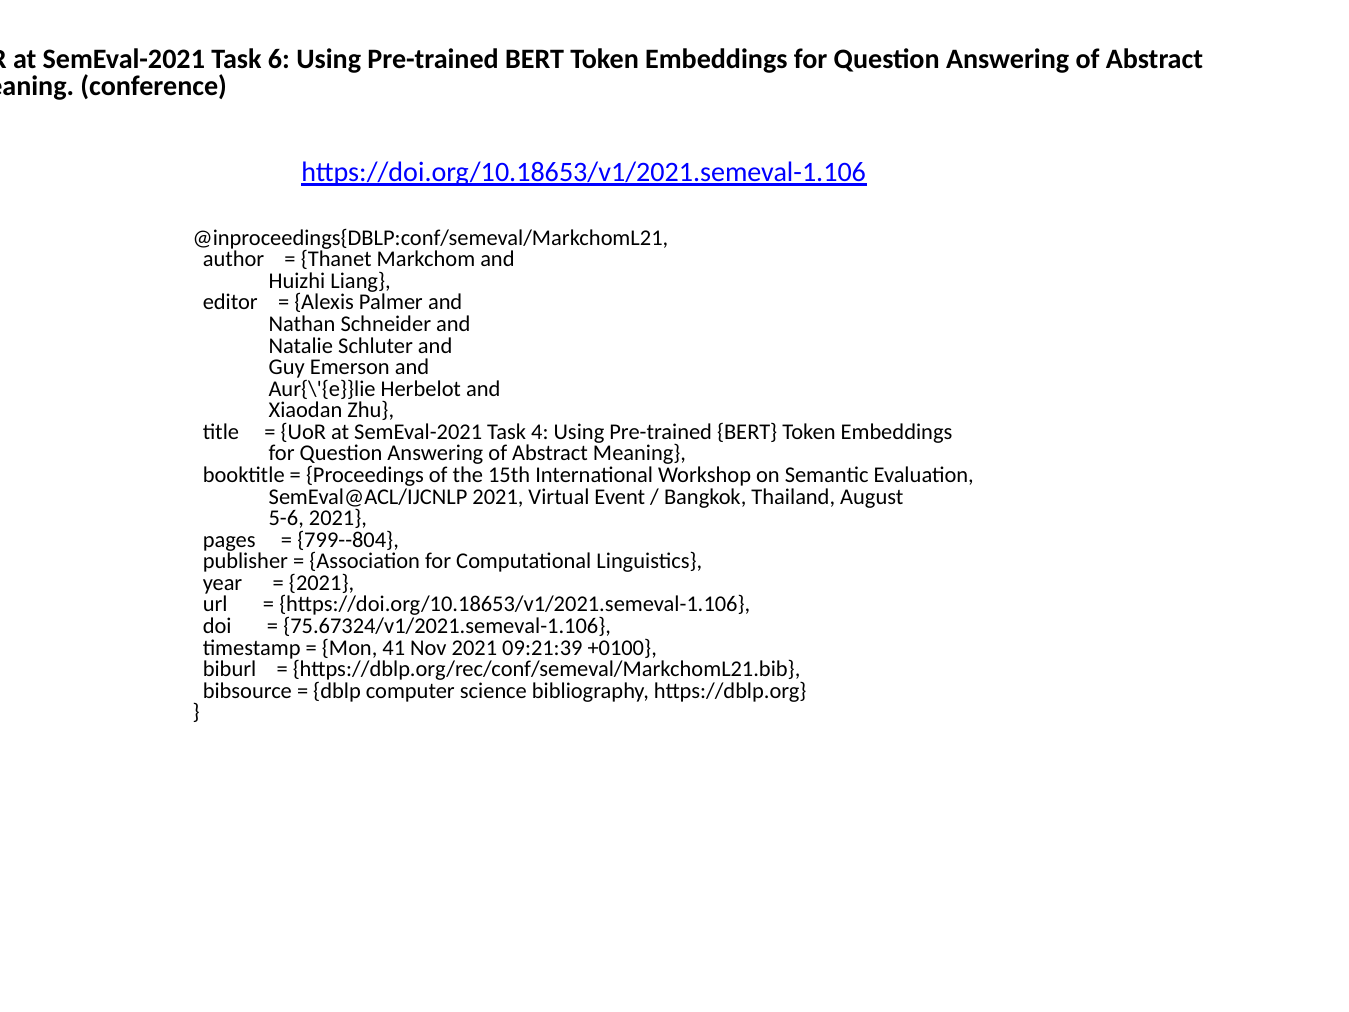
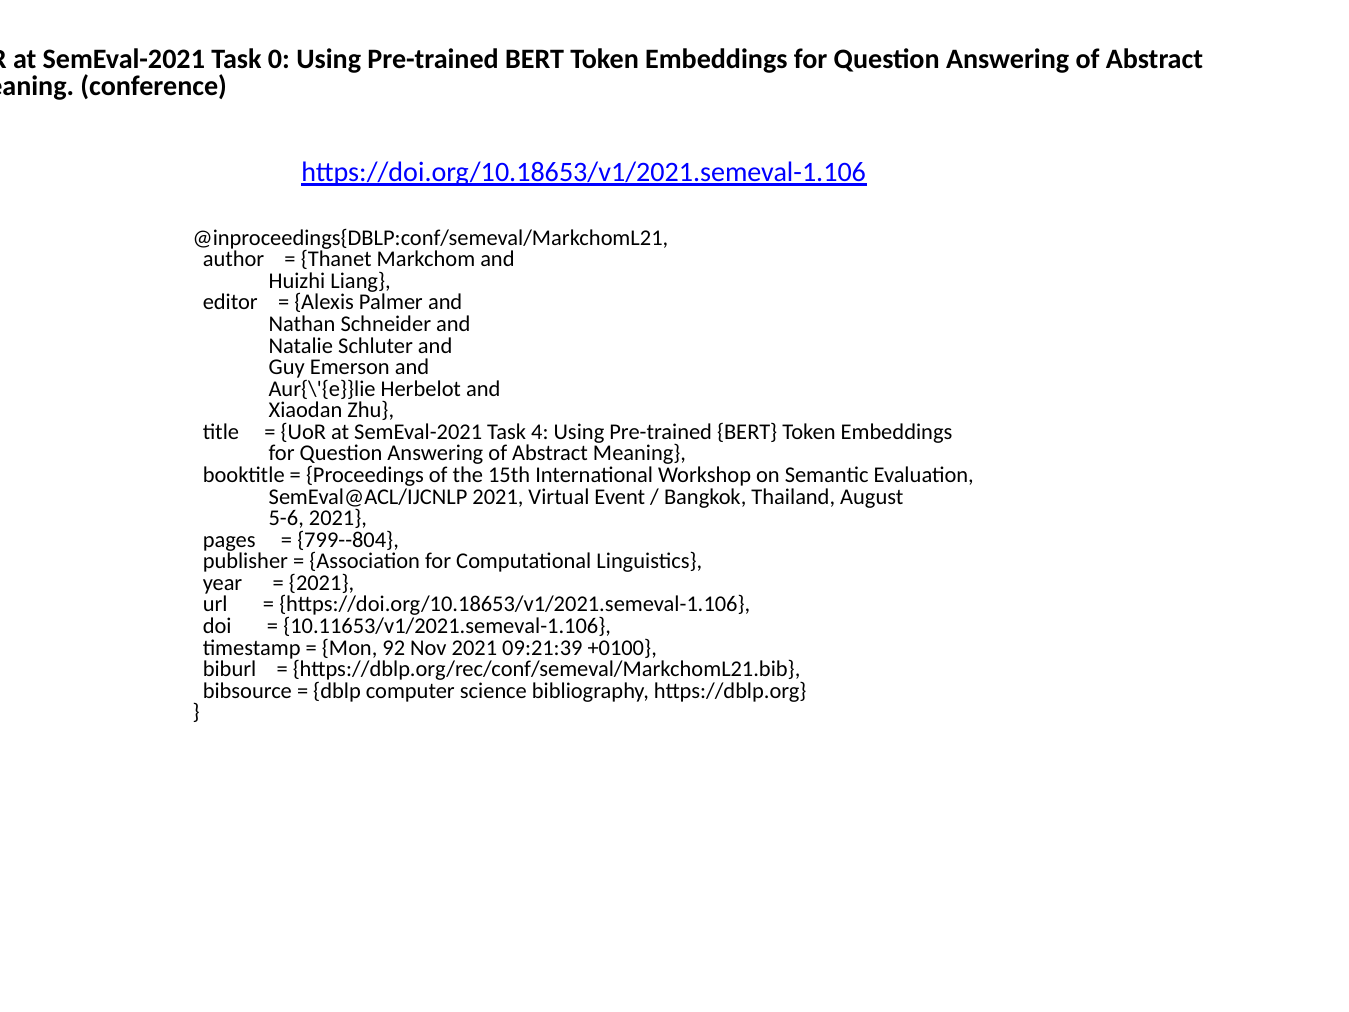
6: 6 -> 0 (279, 59)
75.67324/v1/2021.semeval-1.106: 75.67324/v1/2021.semeval-1.106 -> 10.11653/v1/2021.semeval-1.106 (447, 626)
41: 41 -> 92 (394, 647)
